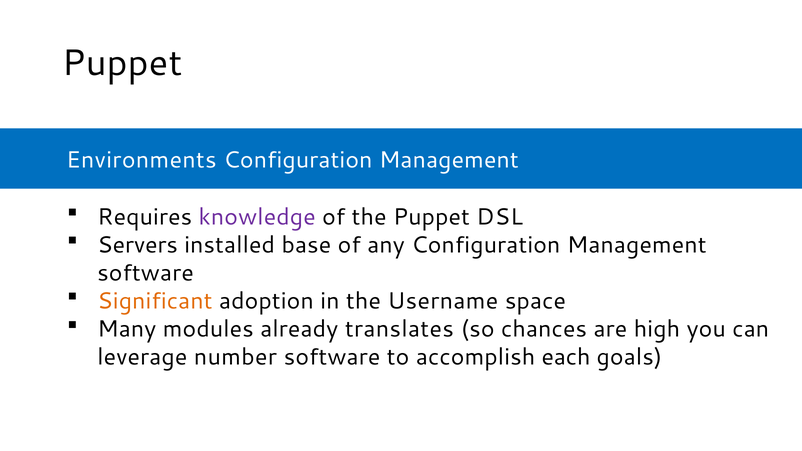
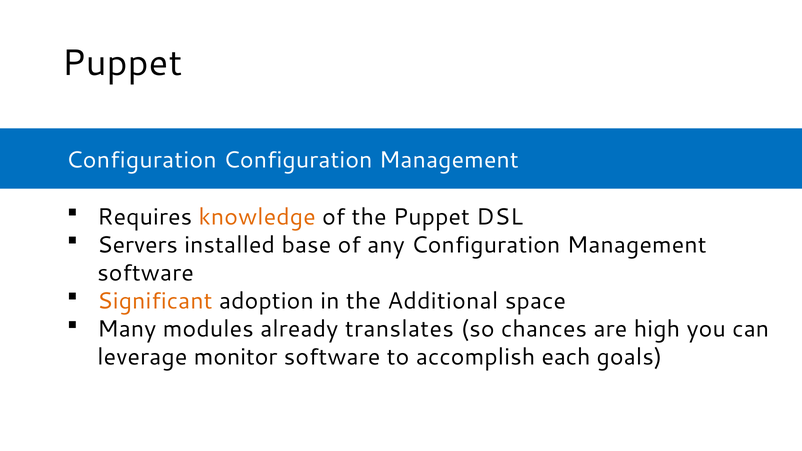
Environments: Environments -> Configuration (141, 160)
knowledge colour: purple -> orange (257, 217)
Username: Username -> Additional (443, 301)
number: number -> monitor (236, 357)
